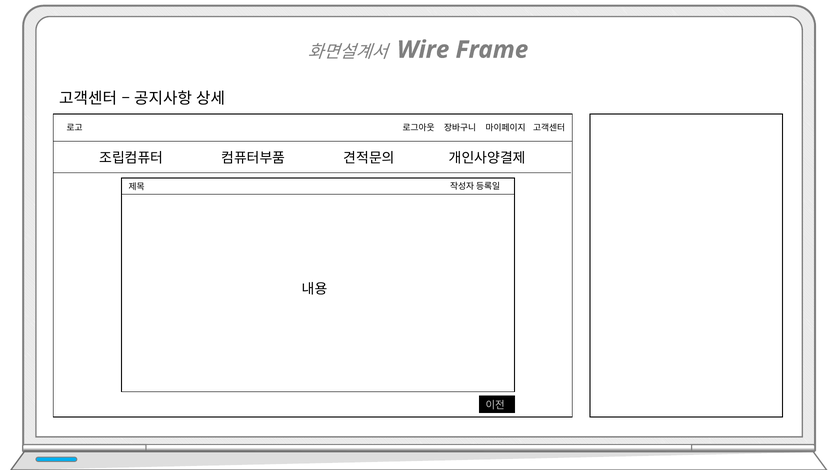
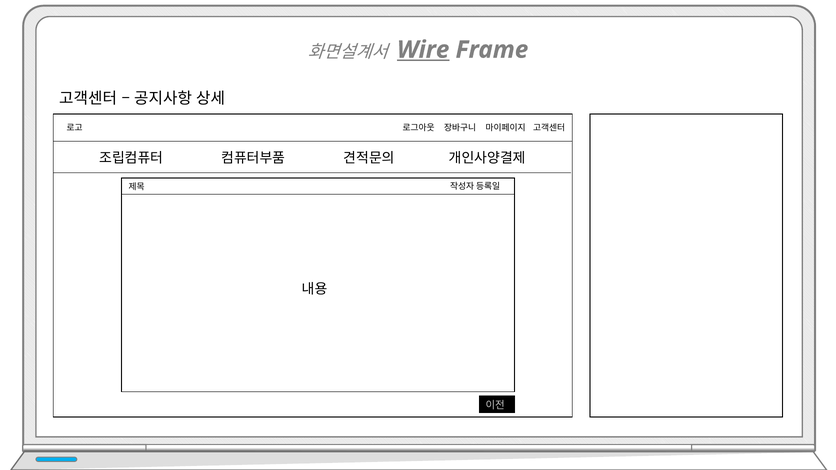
Wire underline: none -> present (423, 50)
